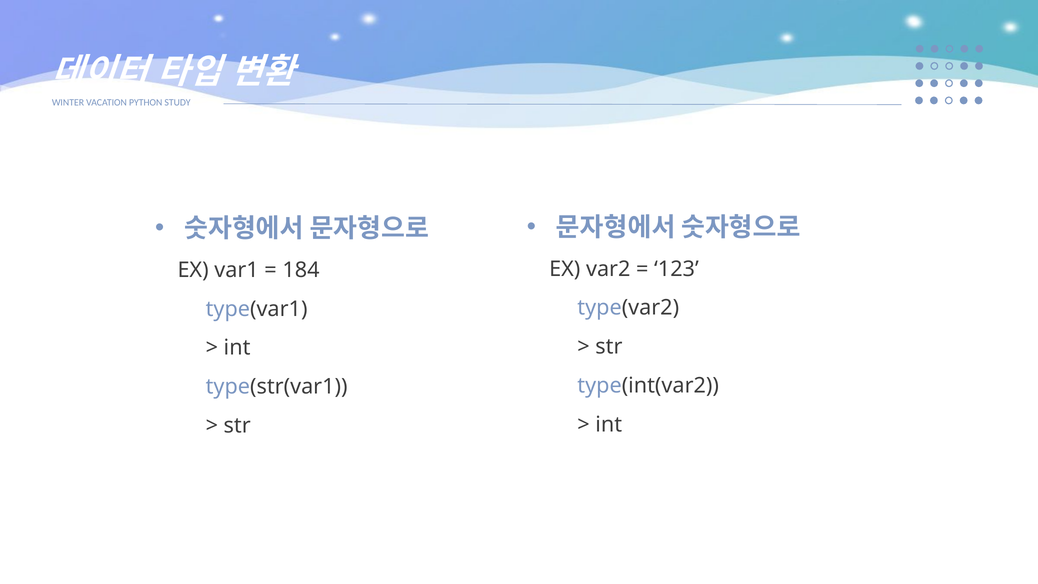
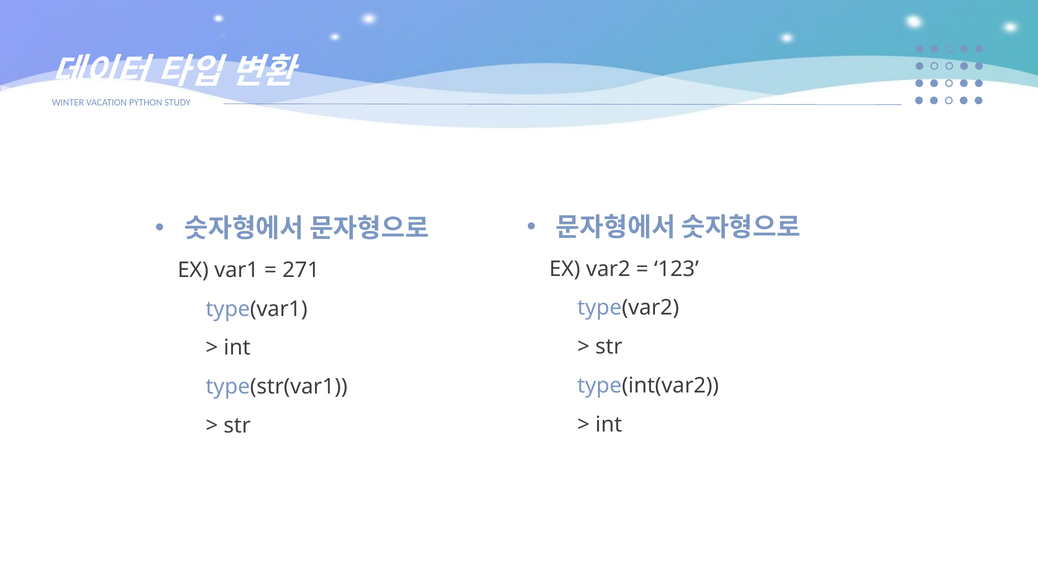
184: 184 -> 271 (301, 270)
